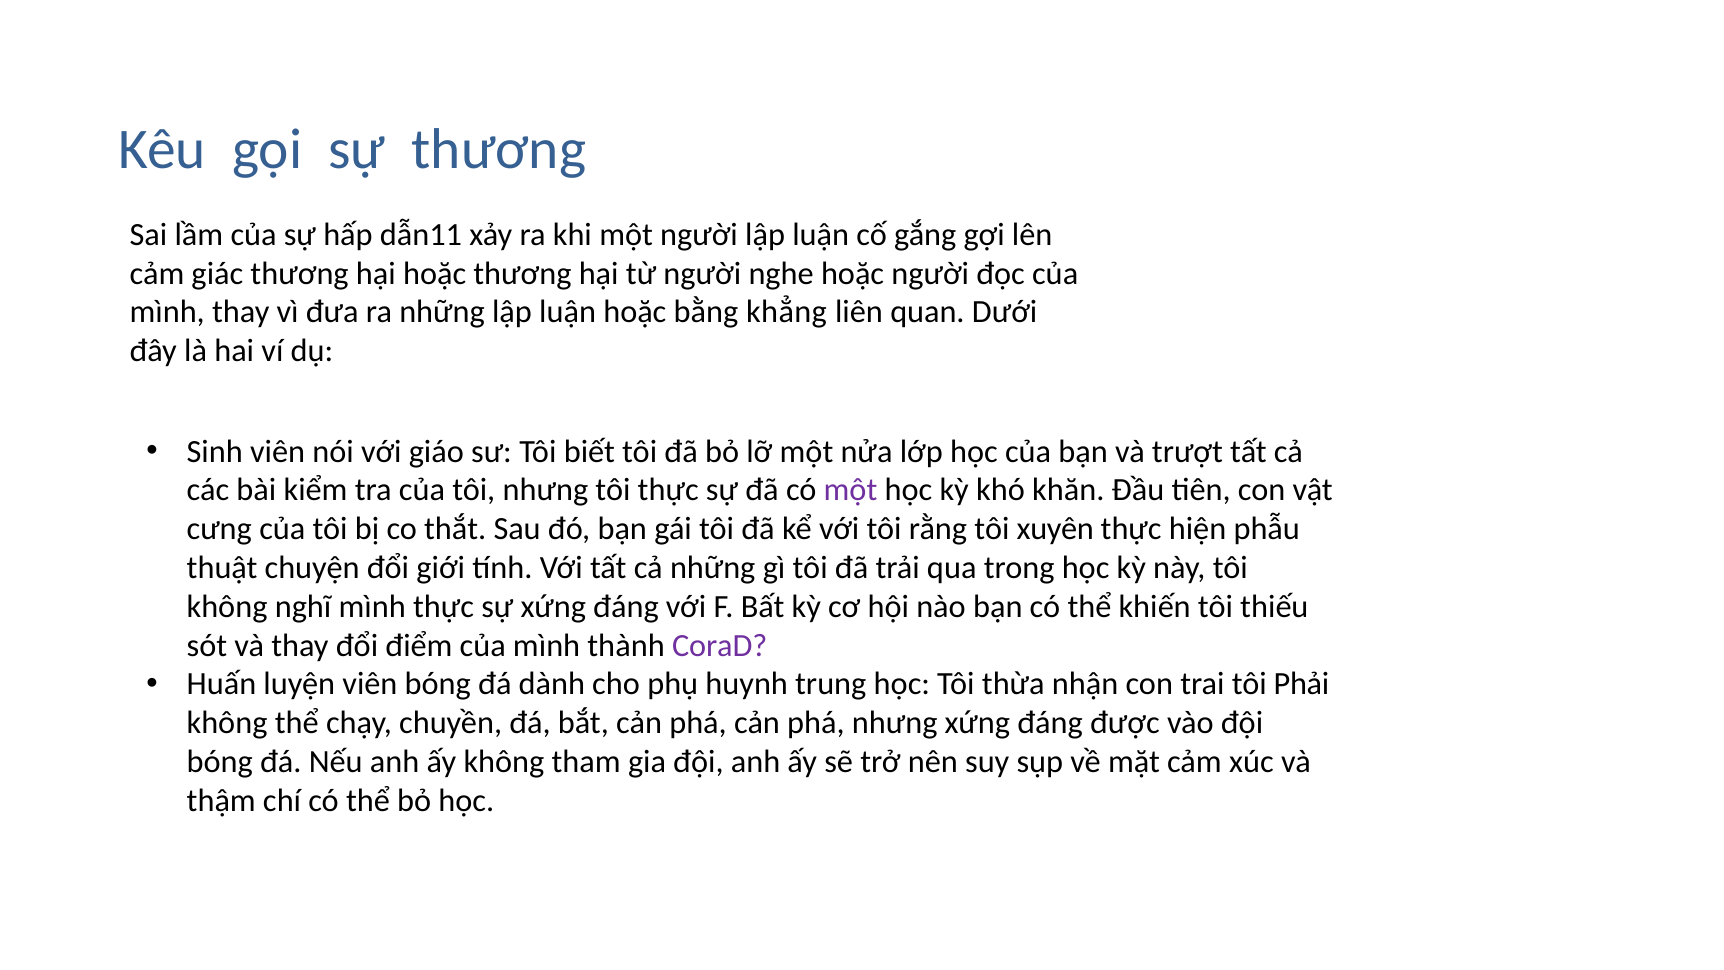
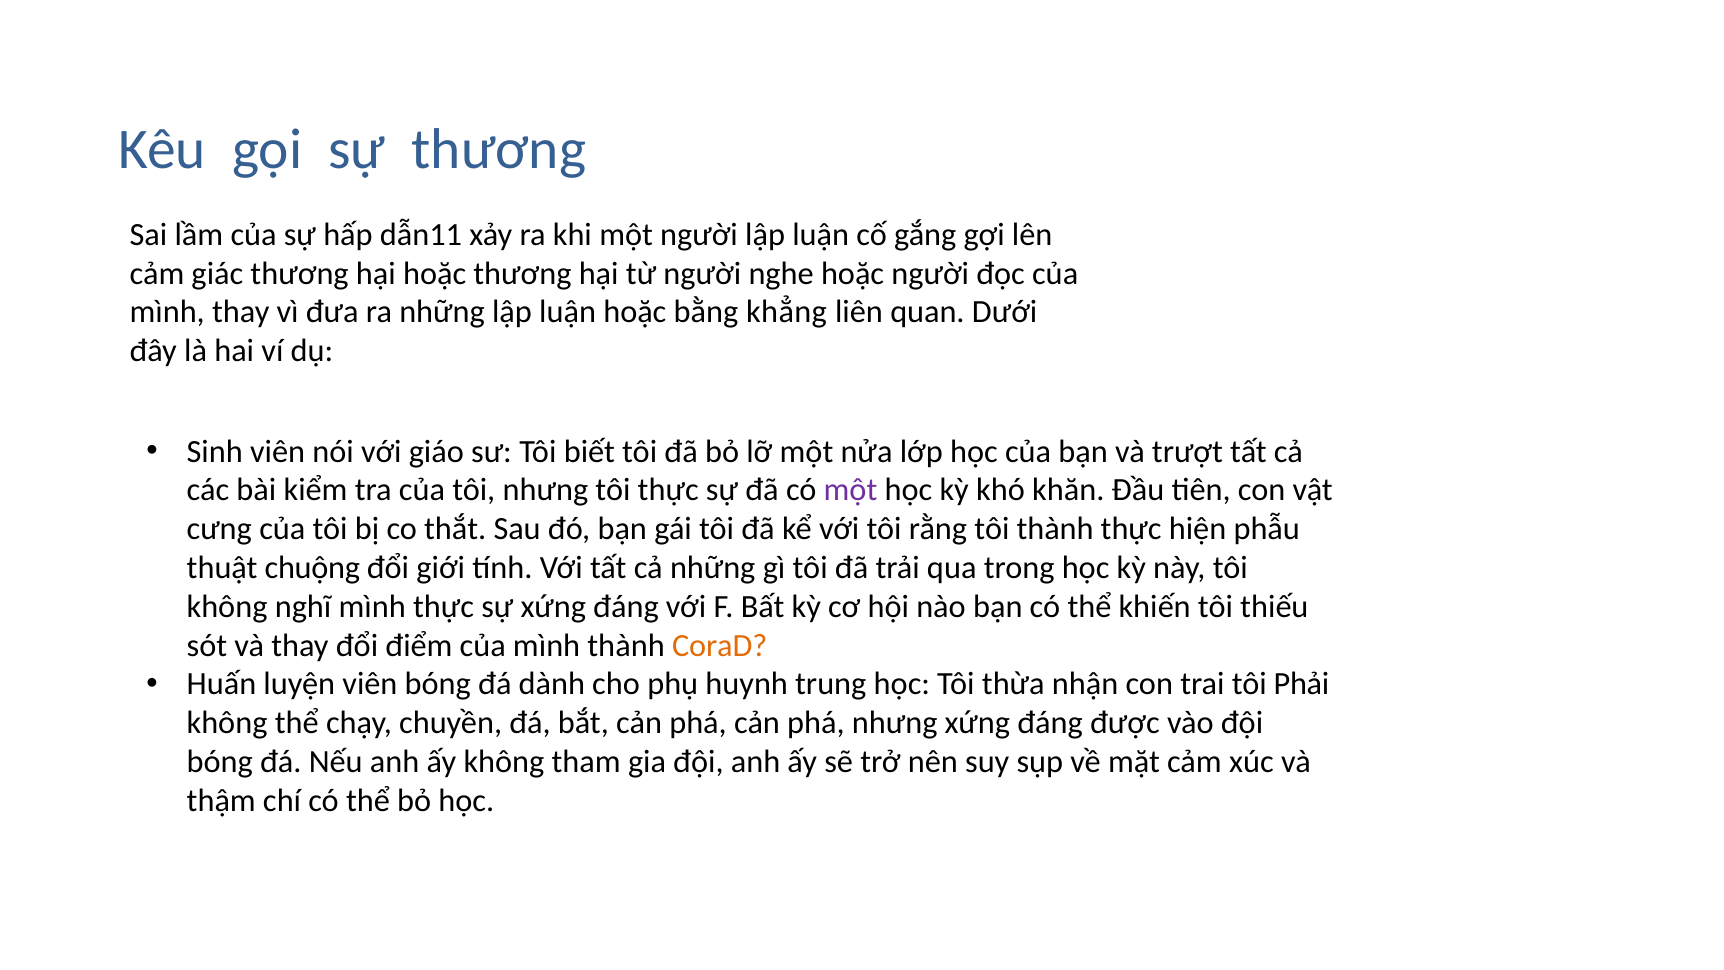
tôi xuyên: xuyên -> thành (1055, 529)
chuyện: chuyện -> chuộng (312, 568)
CoraD colour: purple -> orange (720, 645)
